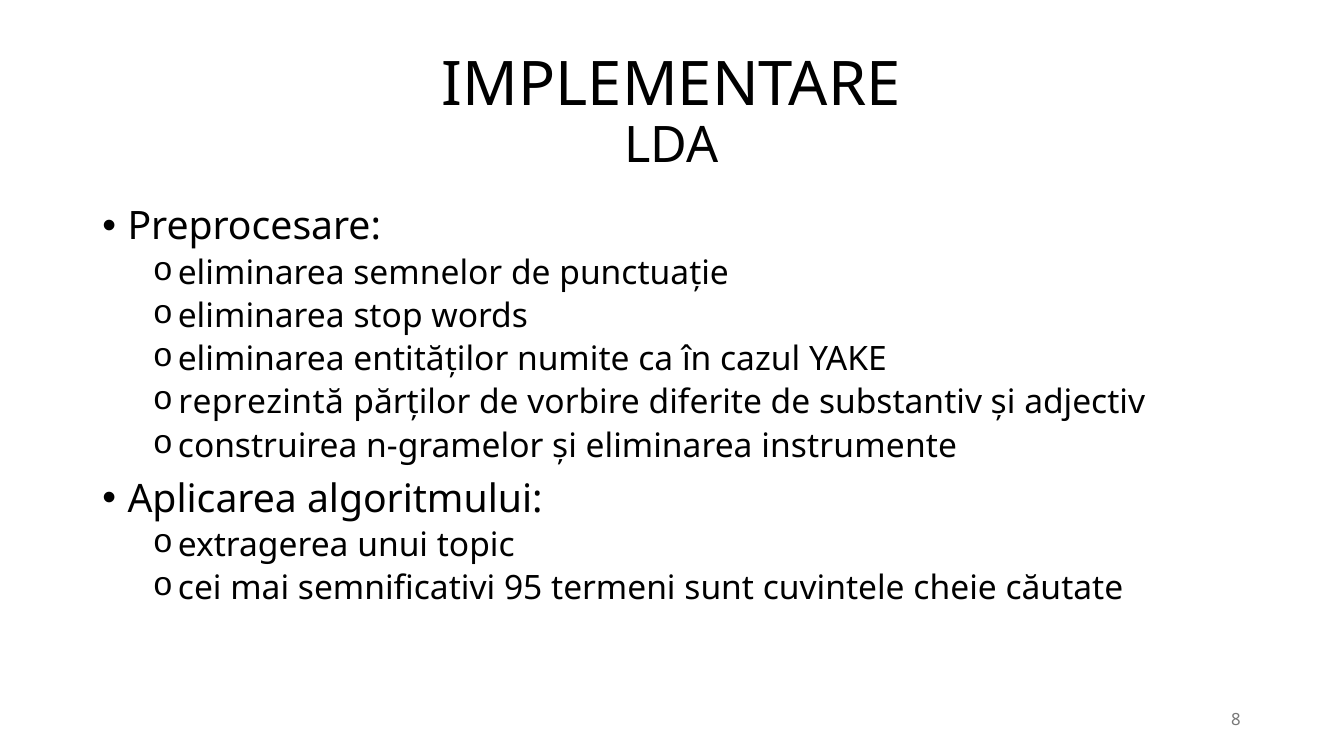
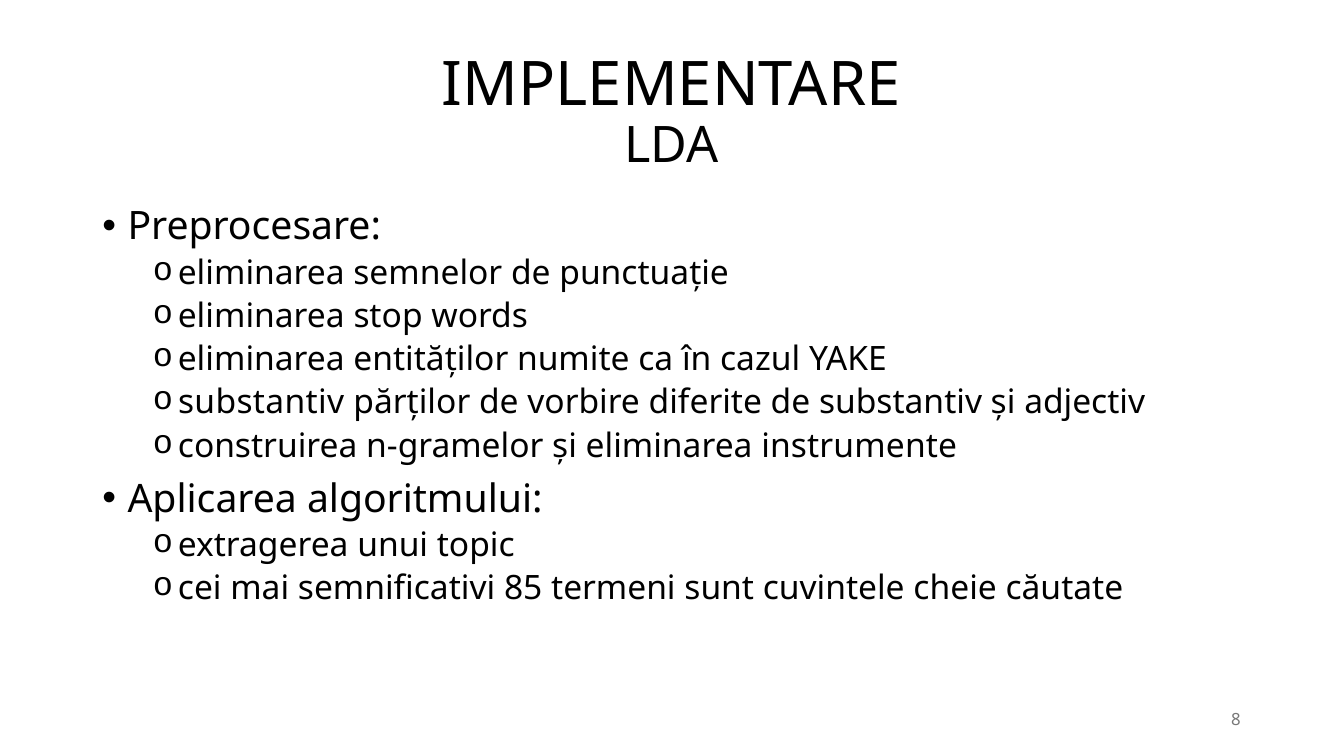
reprezintă: reprezintă -> substantiv (261, 403)
95: 95 -> 85 (523, 589)
